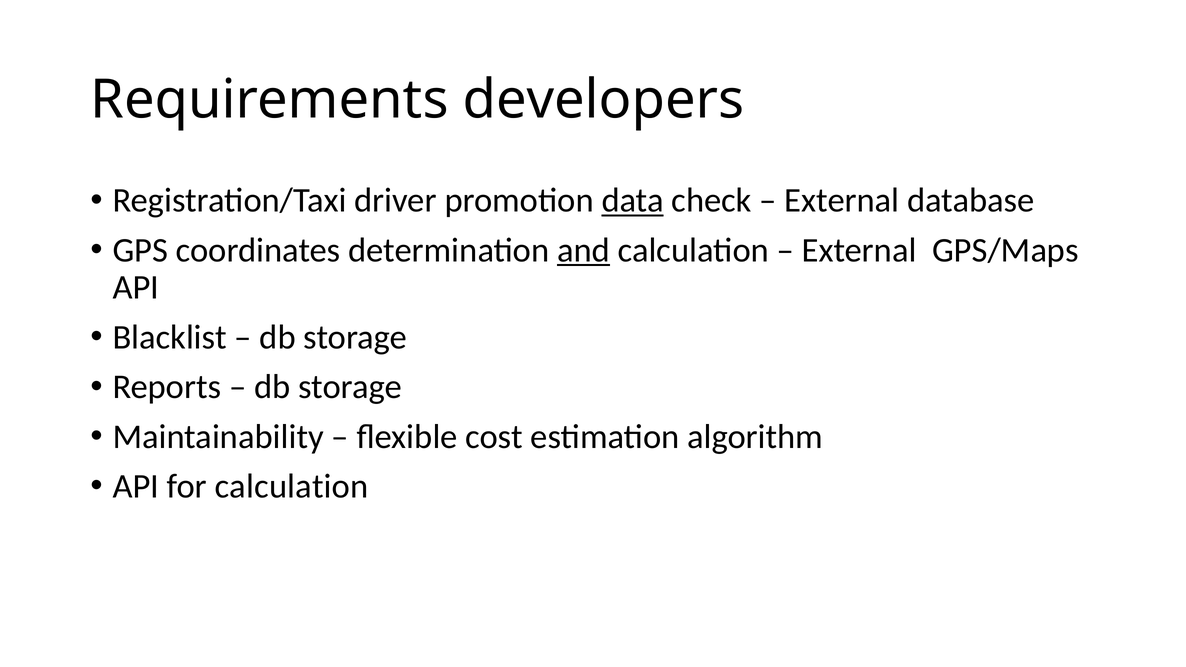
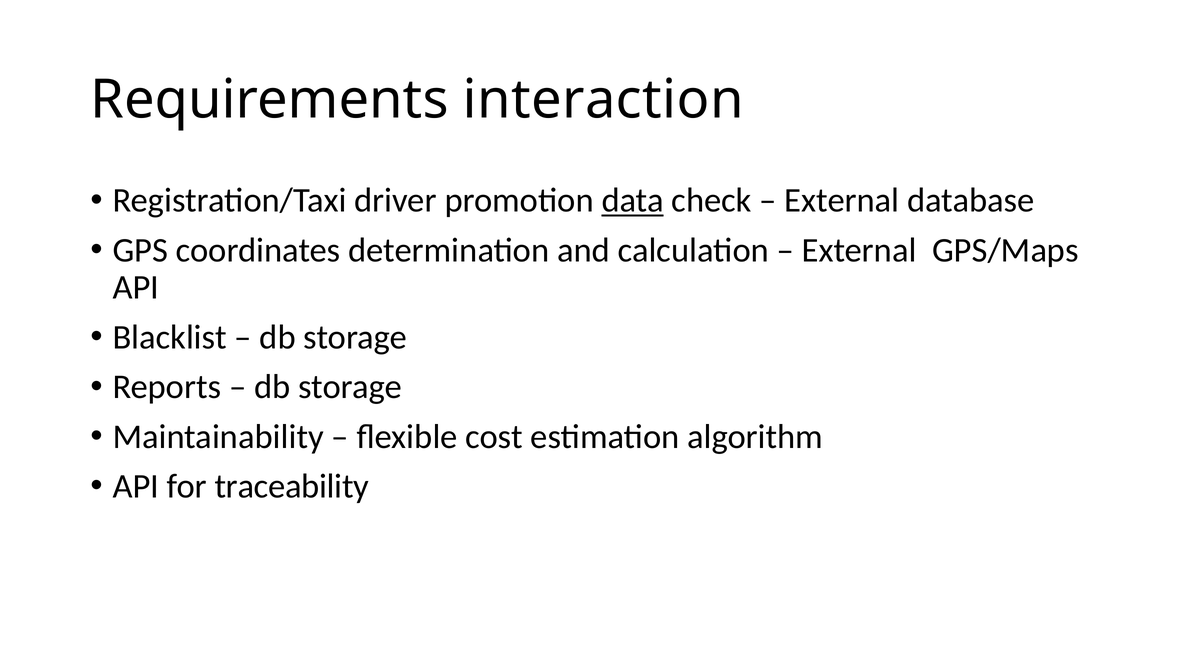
developers: developers -> interaction (603, 100)
and underline: present -> none (584, 250)
for calculation: calculation -> traceability (292, 487)
